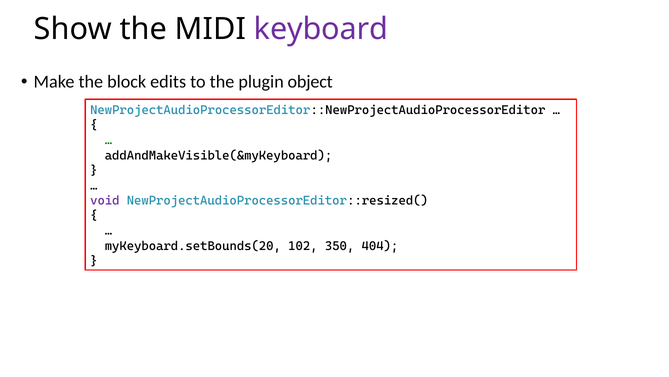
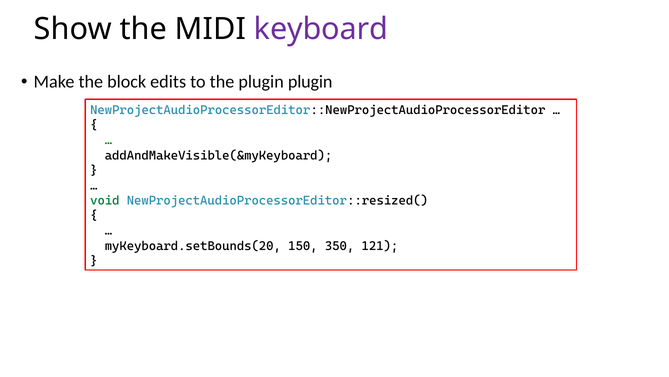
plugin object: object -> plugin (310, 82)
void colour: purple -> green (105, 200)
102: 102 -> 150 (303, 245)
404: 404 -> 121 (380, 245)
